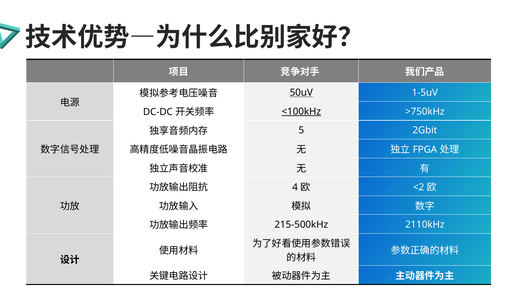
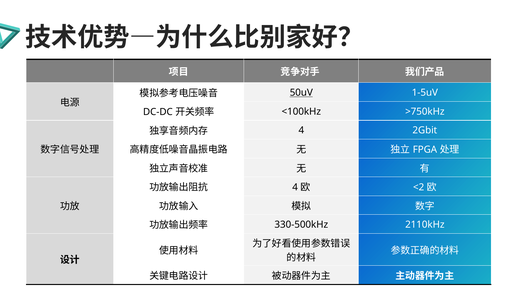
<100kHz underline: present -> none (301, 111)
5: 5 -> 4 (301, 130)
215-500kHz: 215-500kHz -> 330-500kHz (301, 225)
